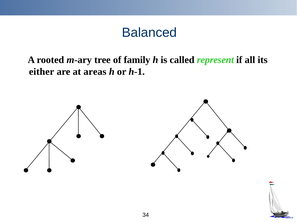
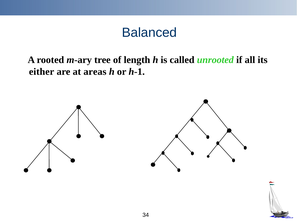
family: family -> length (137, 60)
represent: represent -> unrooted (215, 60)
